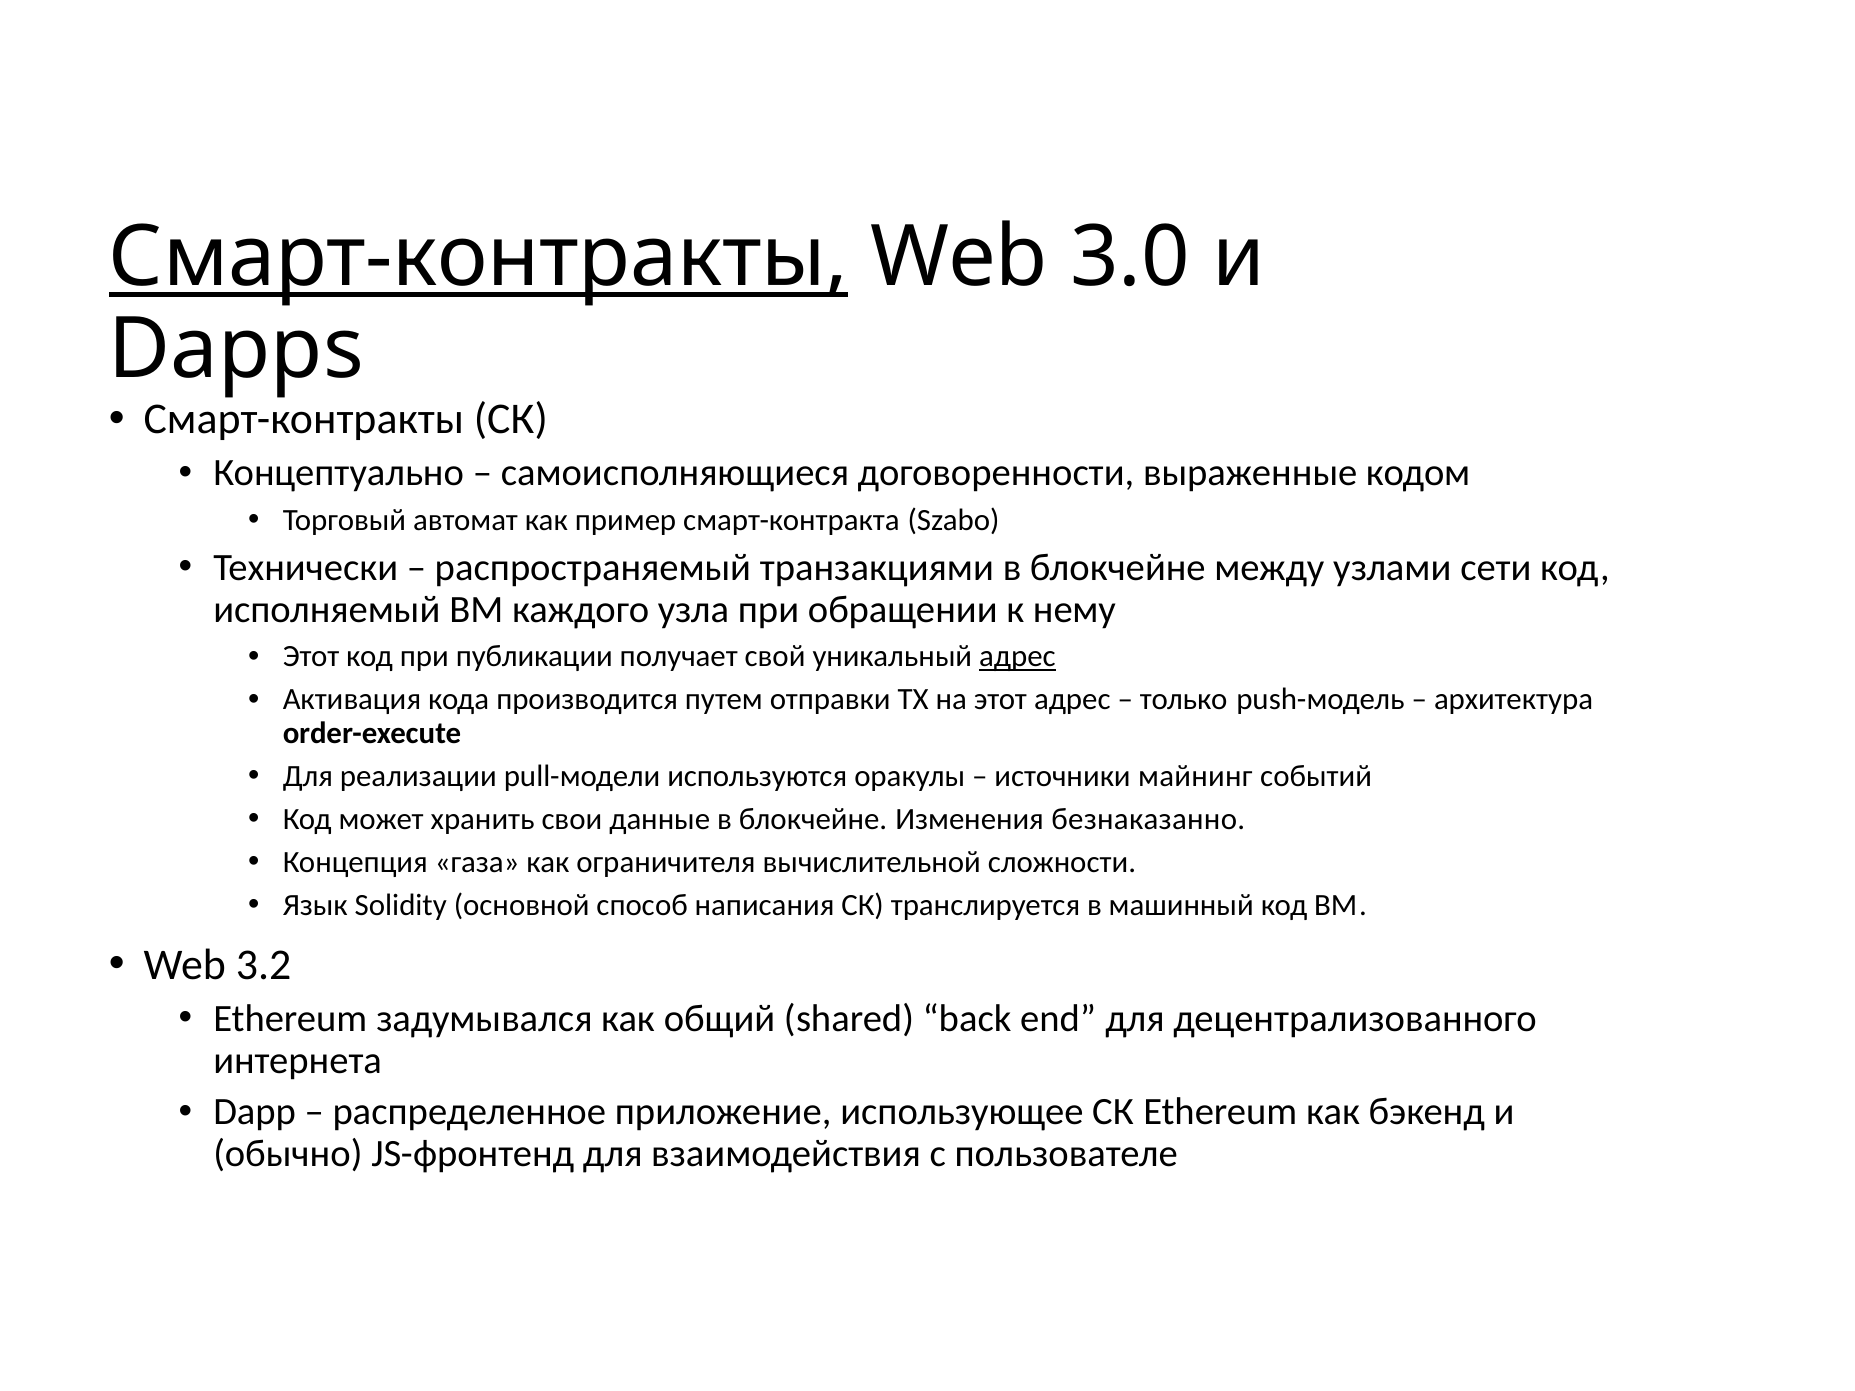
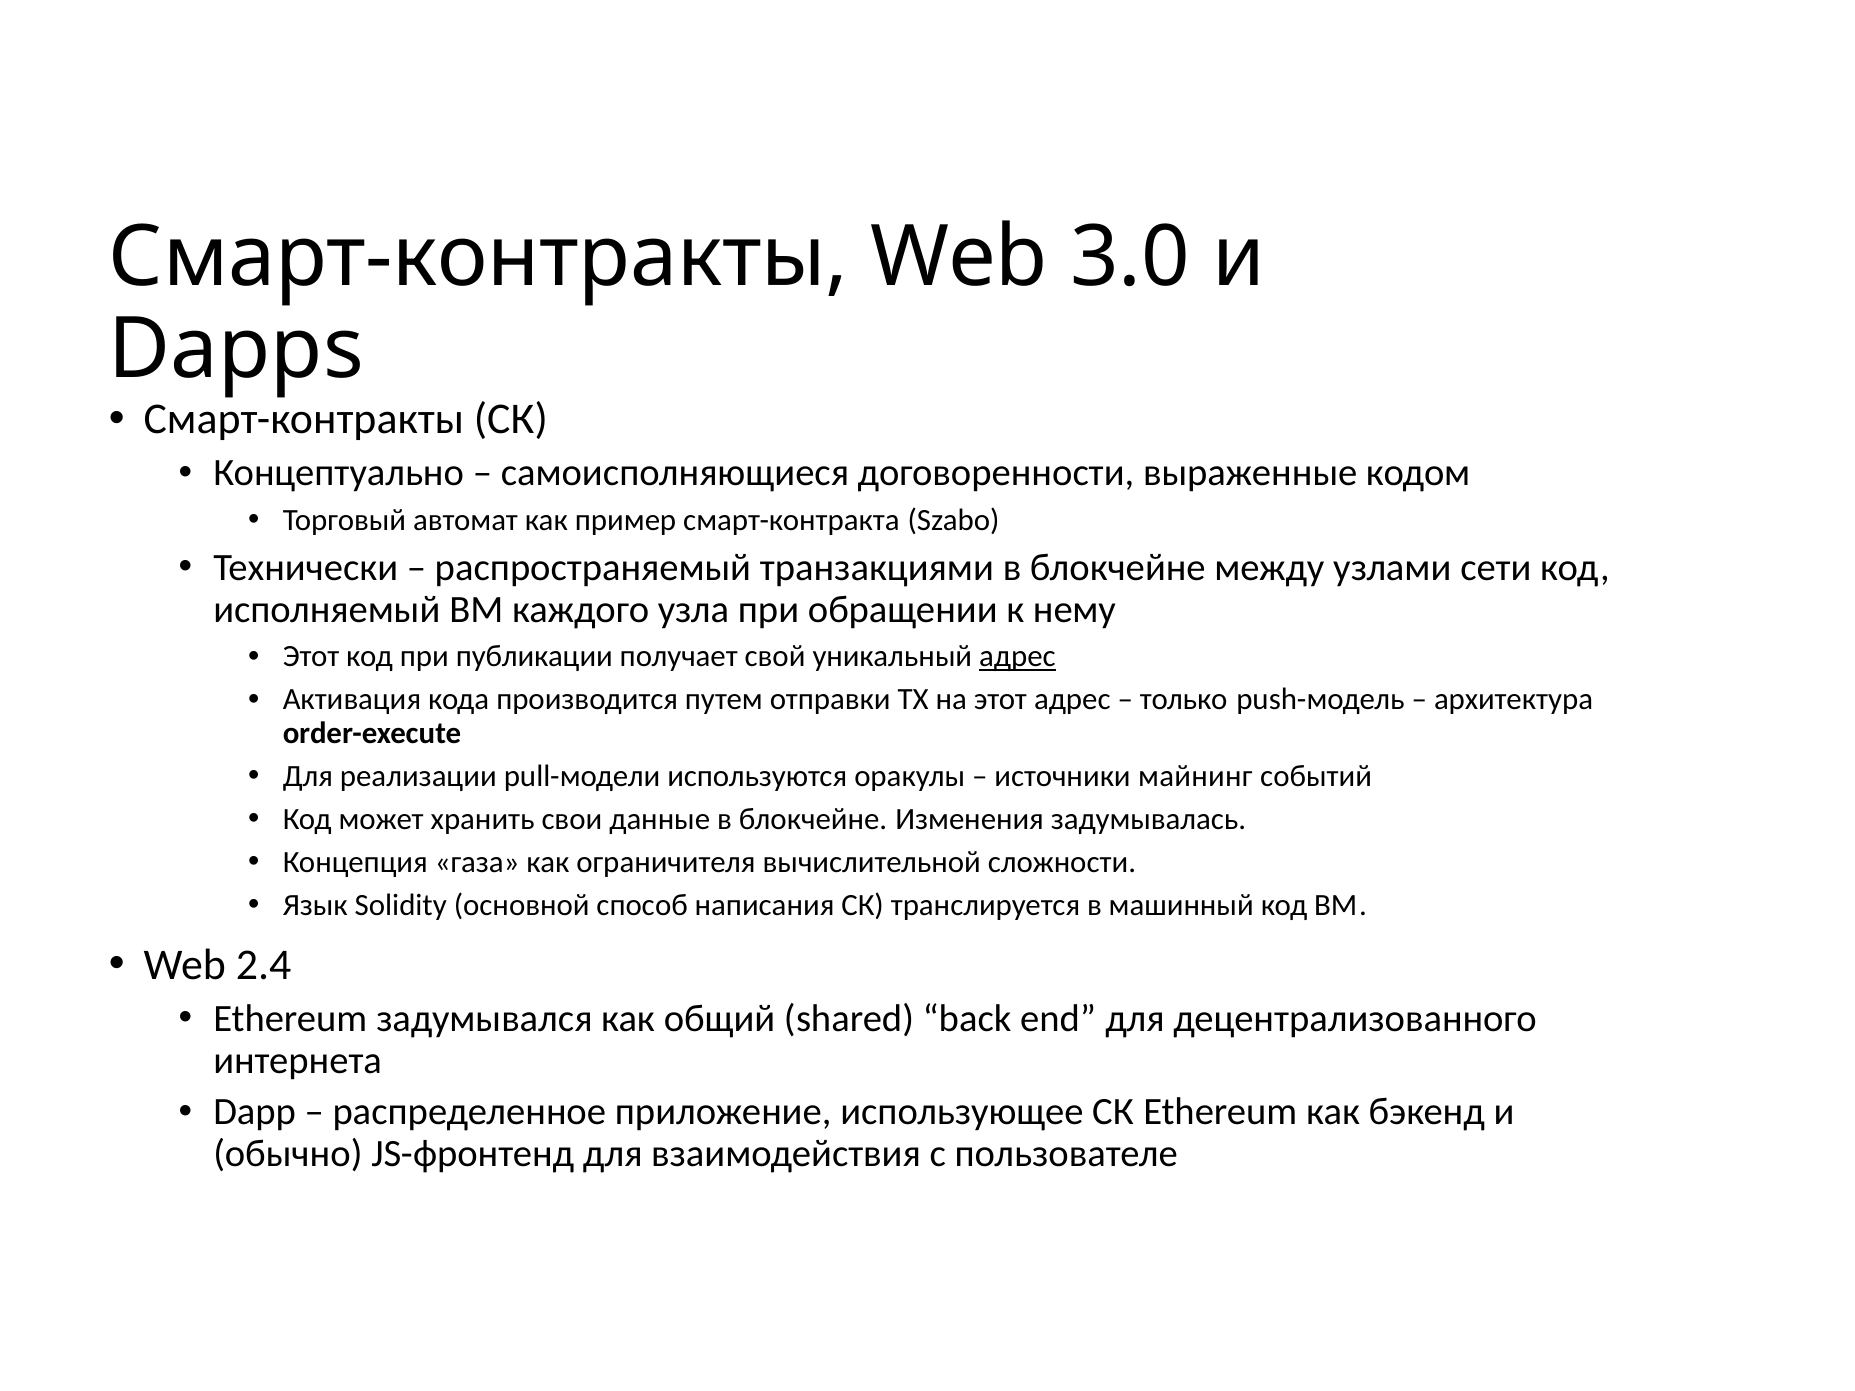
Смарт-контракты underline: present -> none (479, 258)
безнаказанно: безнаказанно -> задумывалась (1148, 819)
3.2: 3.2 -> 2.4 (264, 965)
